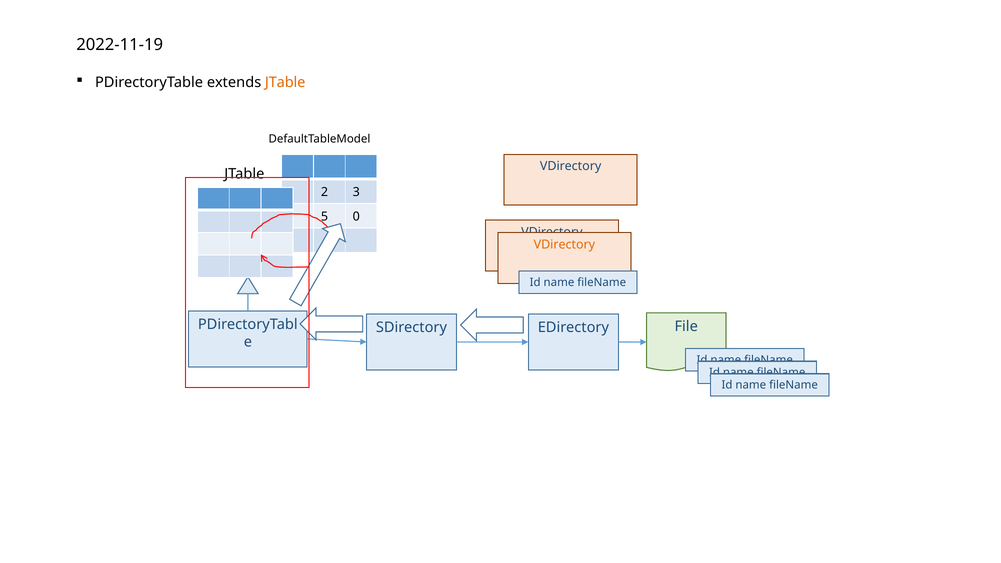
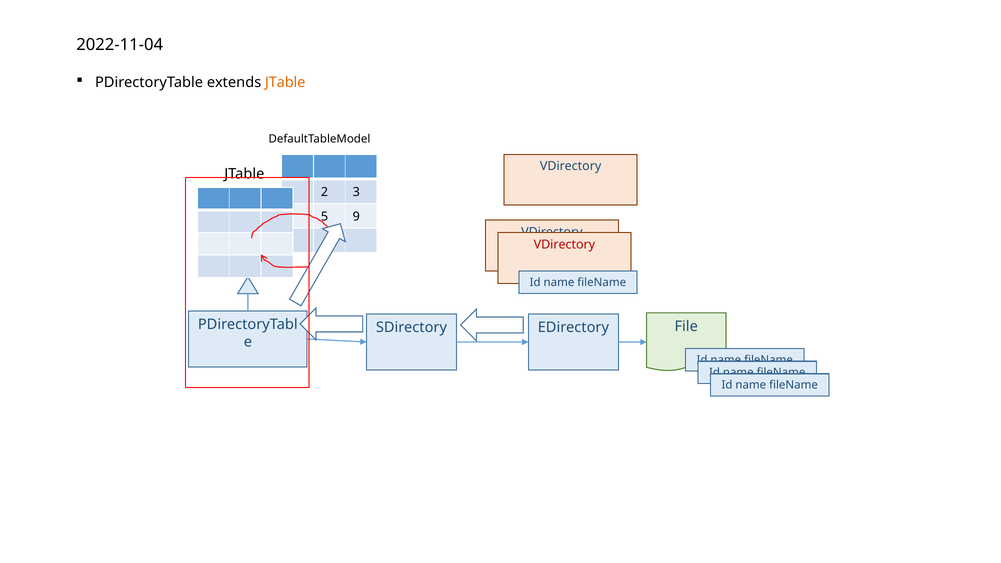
2022-11-19: 2022-11-19 -> 2022-11-04 (120, 45)
0: 0 -> 9 (356, 216)
VDirectory colour: orange -> red (564, 245)
